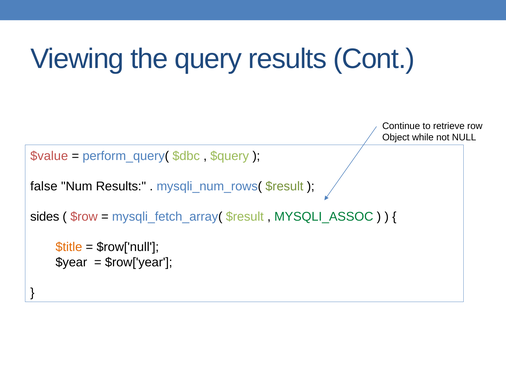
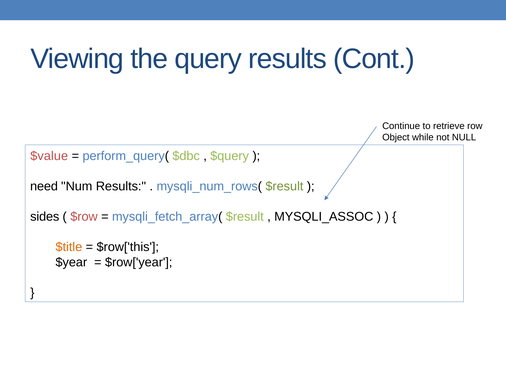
false: false -> need (44, 186)
MYSQLI_ASSOC colour: green -> black (324, 216)
$row['null: $row['null -> $row['this (128, 247)
